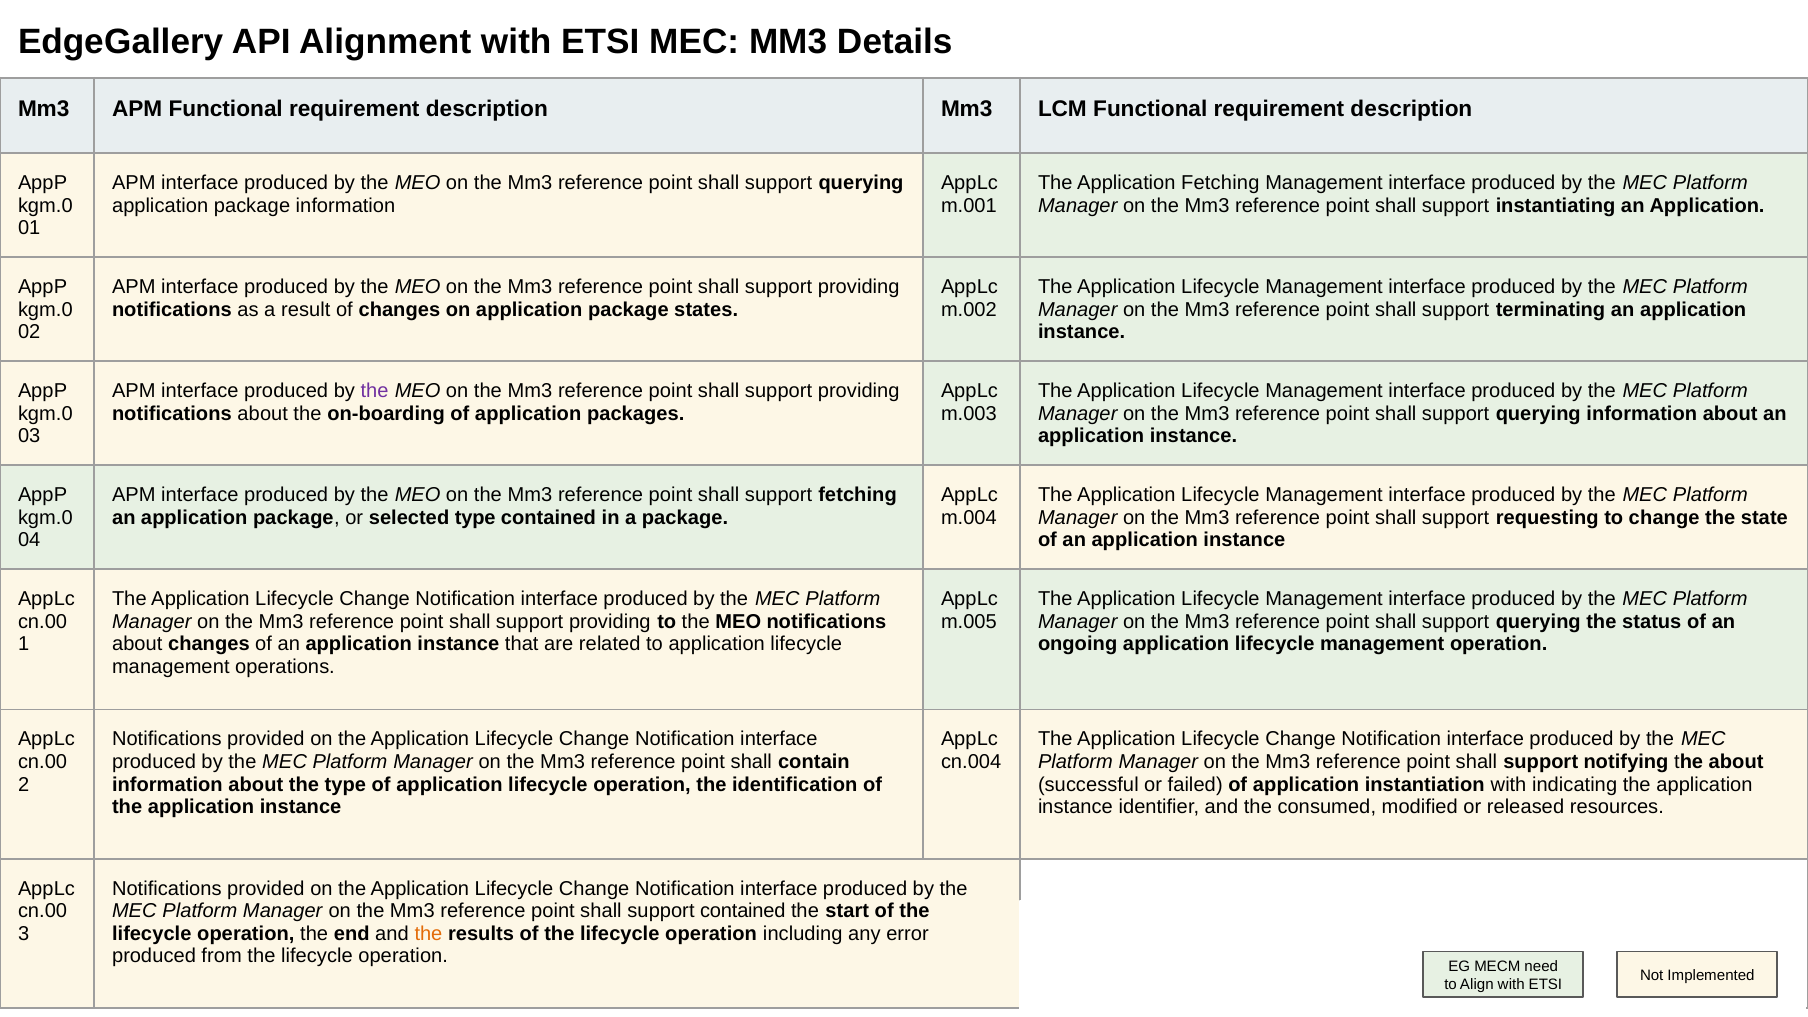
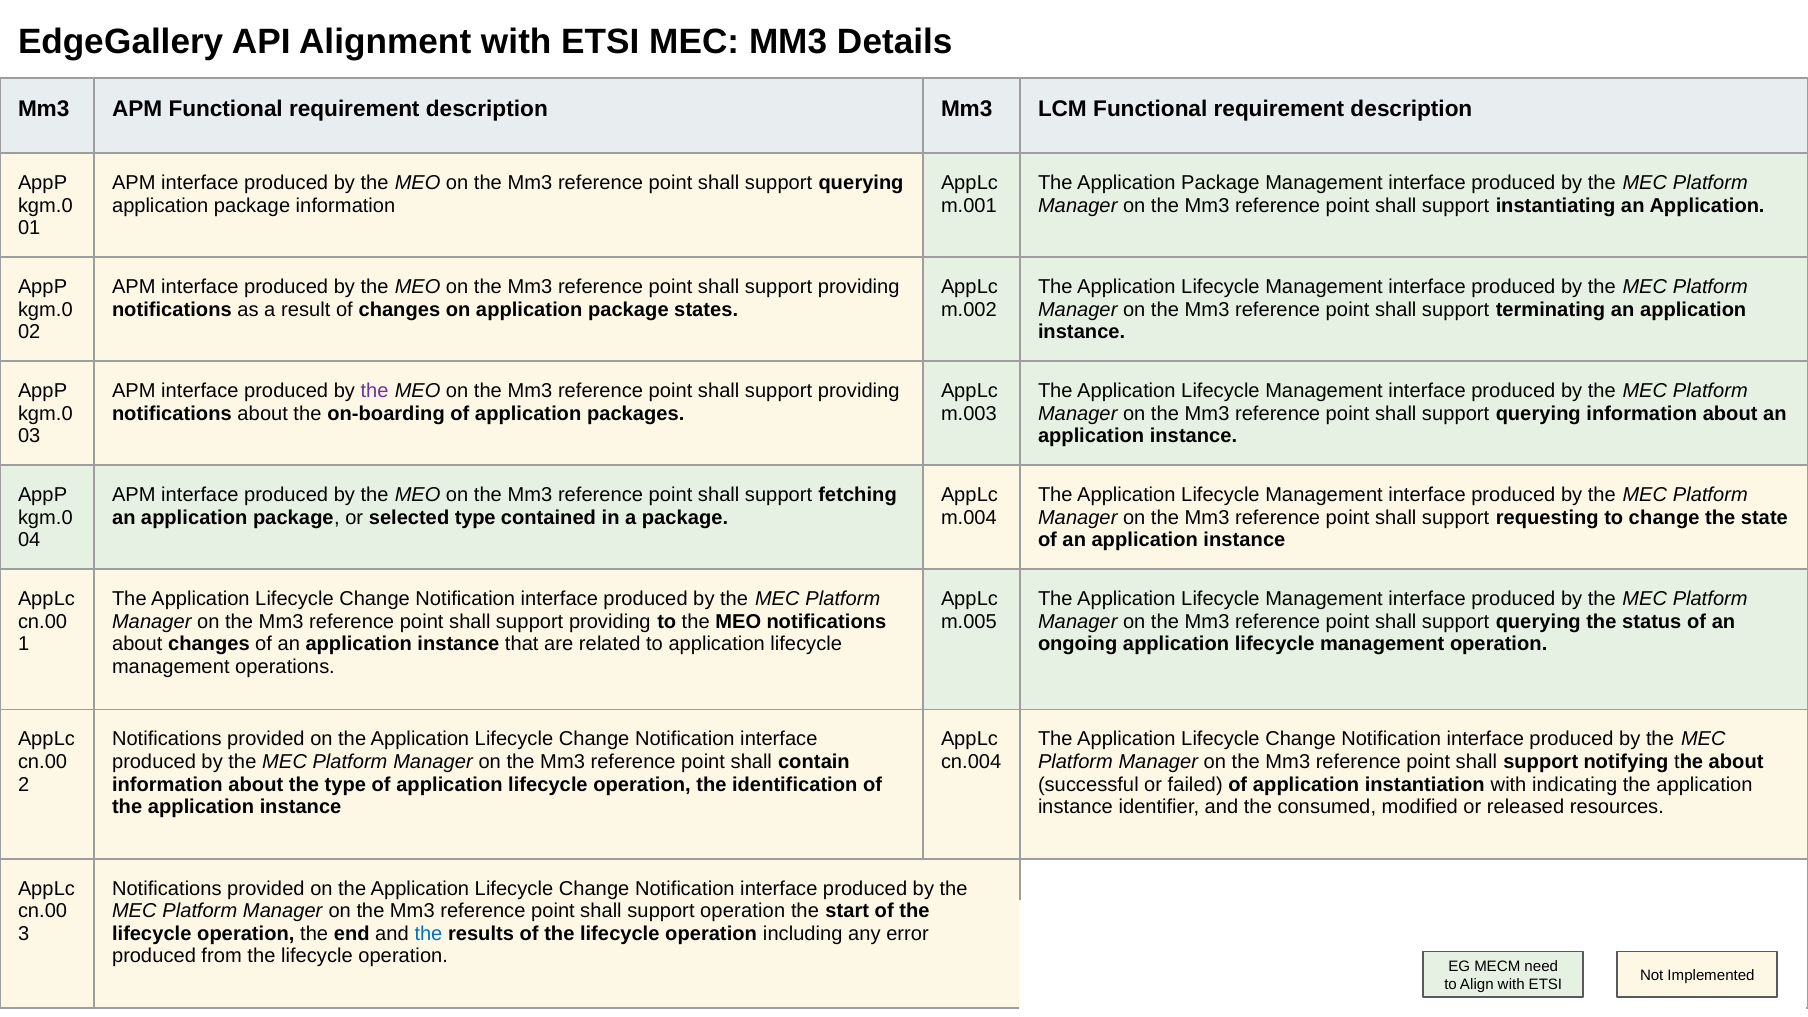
The Application Fetching: Fetching -> Package (1220, 183)
support contained: contained -> operation (743, 911)
the colour: orange -> blue (428, 934)
